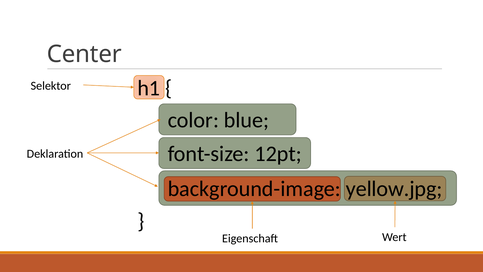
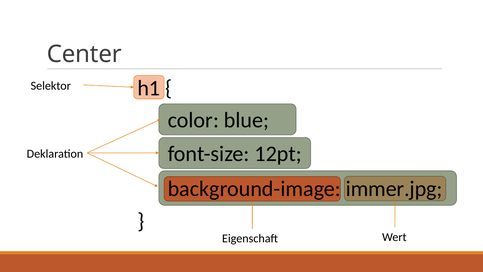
yellow.jpg: yellow.jpg -> immer.jpg (394, 189)
